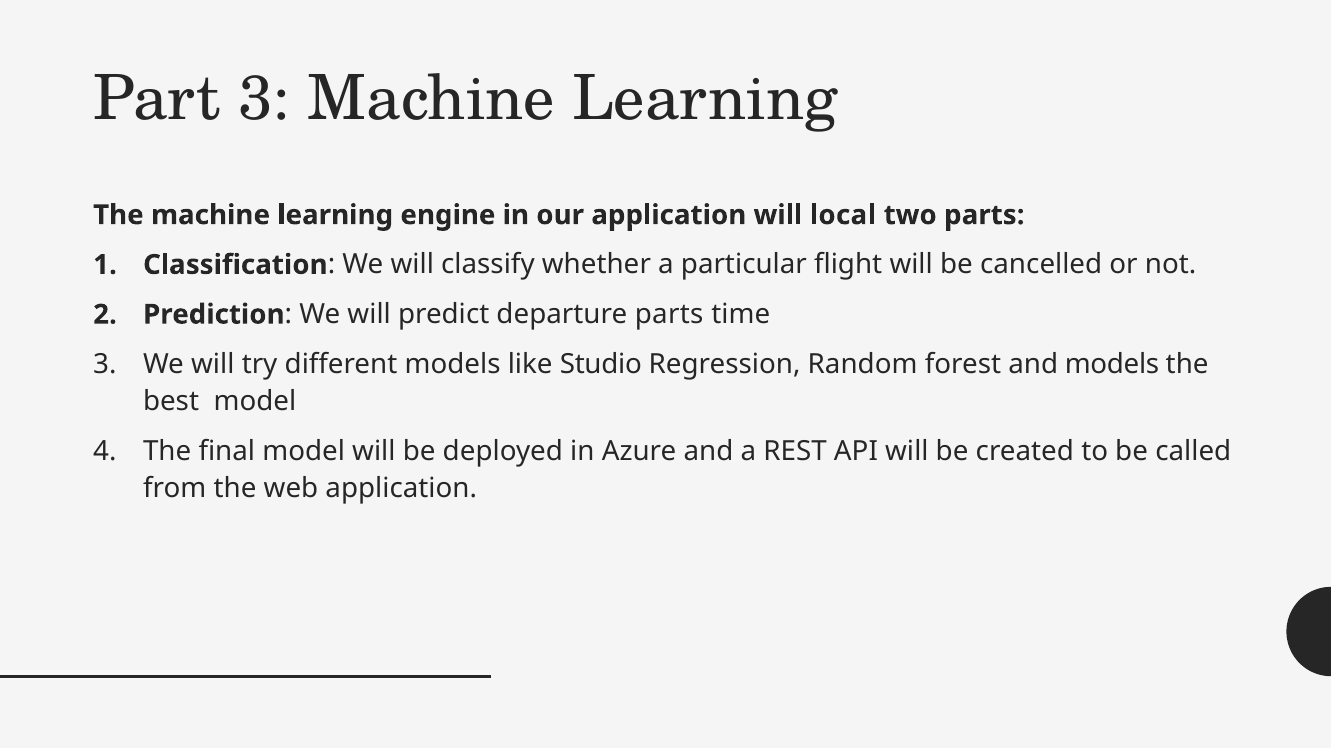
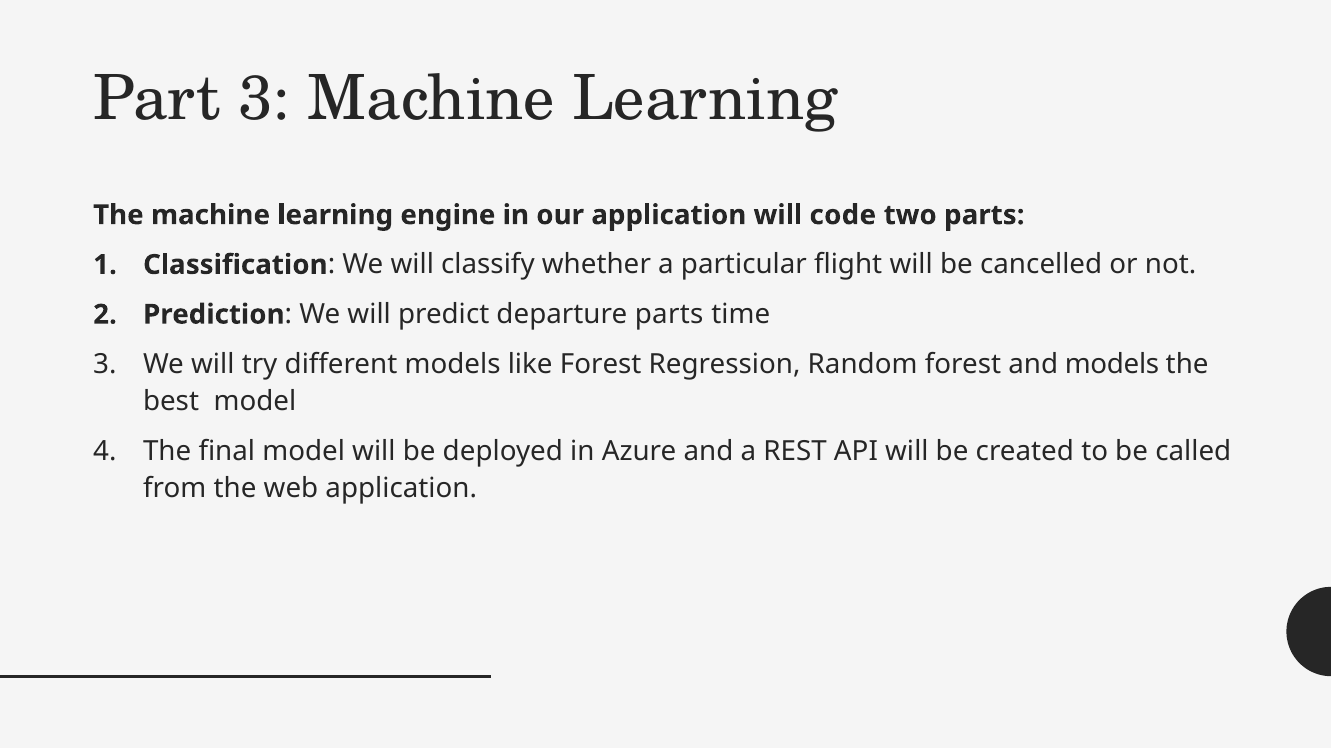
local: local -> code (843, 215)
like Studio: Studio -> Forest (601, 365)
